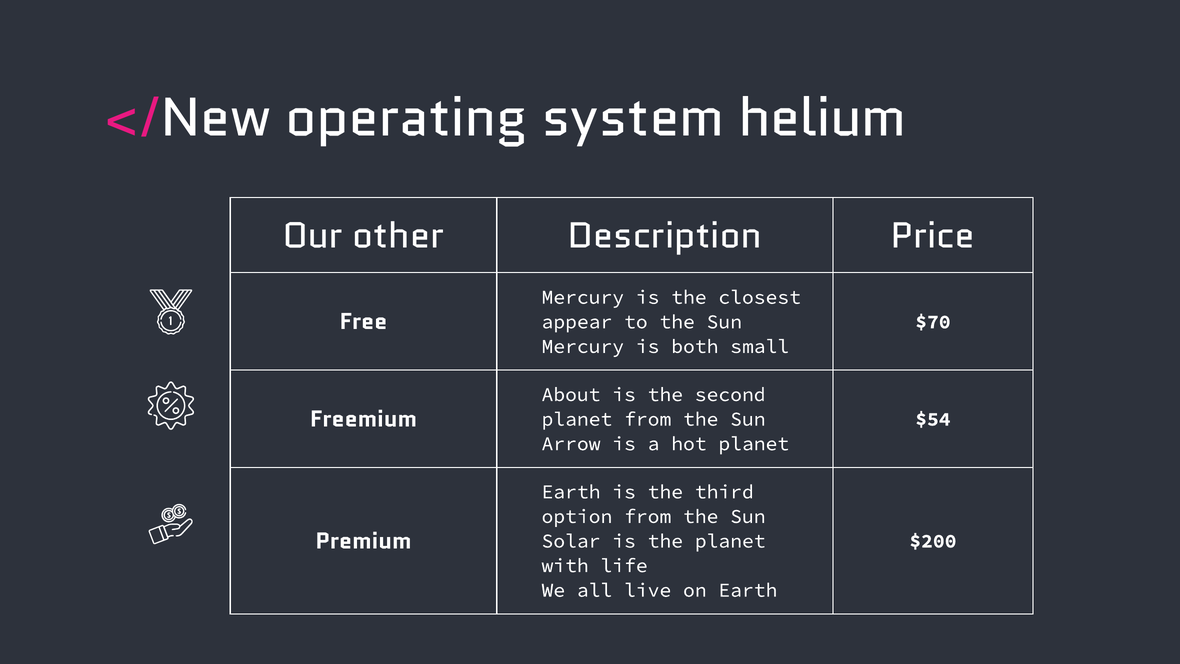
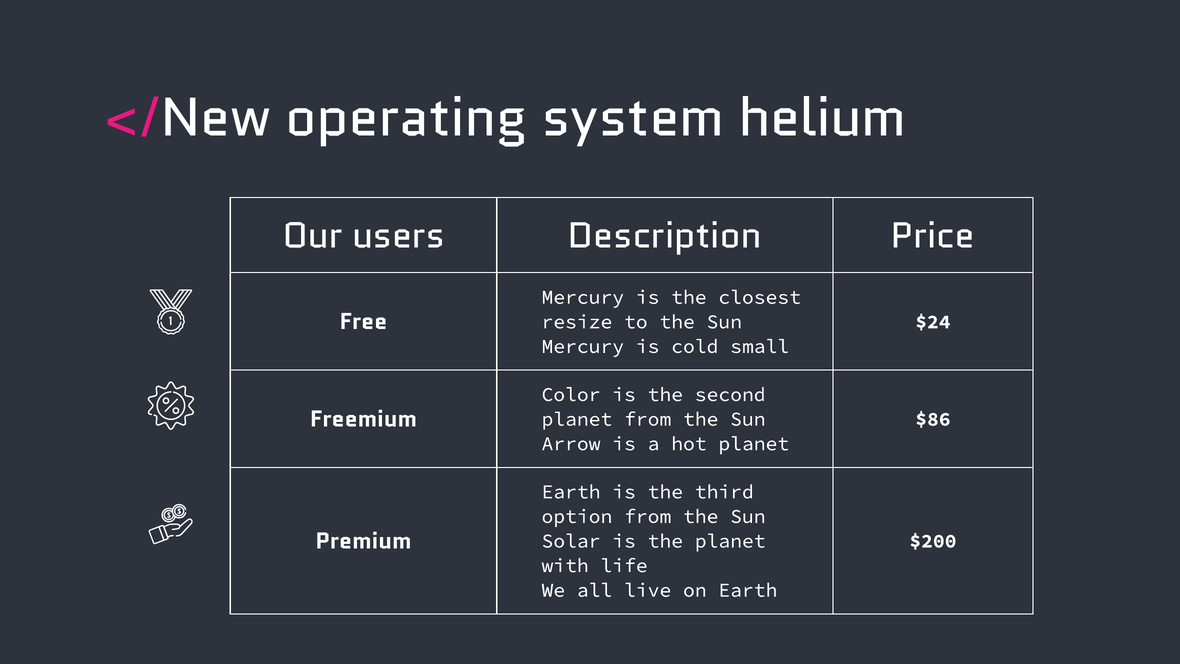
other: other -> users (399, 236)
appear: appear -> resize (577, 322)
$70: $70 -> $24 (933, 322)
both: both -> cold (695, 346)
About: About -> Color (571, 394)
$54: $54 -> $86 (933, 419)
